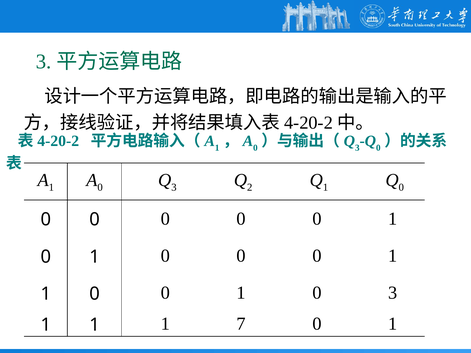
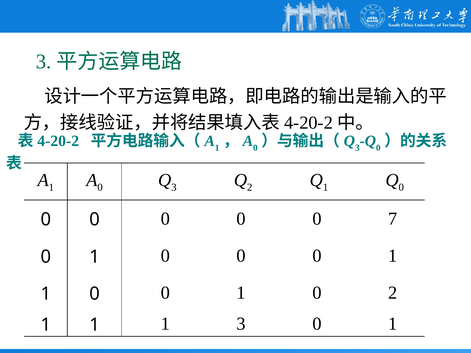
1: 1 -> 7 (393, 219)
0 3: 3 -> 2 (393, 293)
1 1 7: 7 -> 3 (241, 324)
